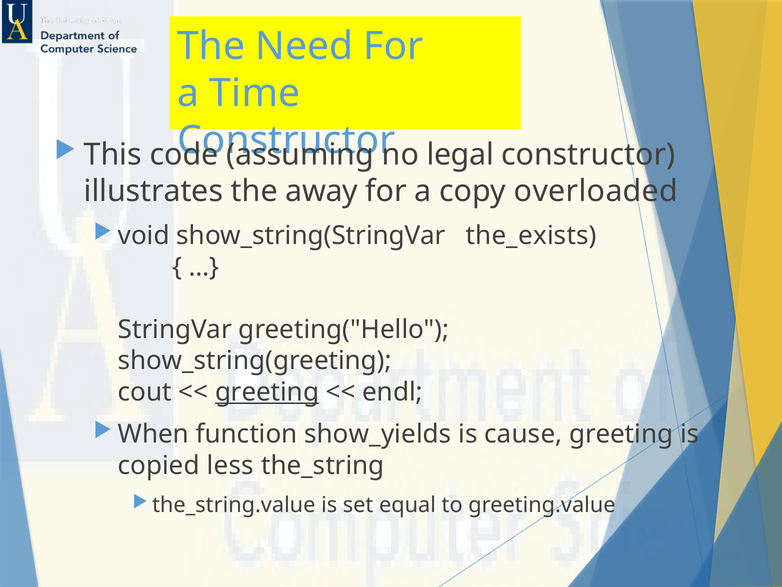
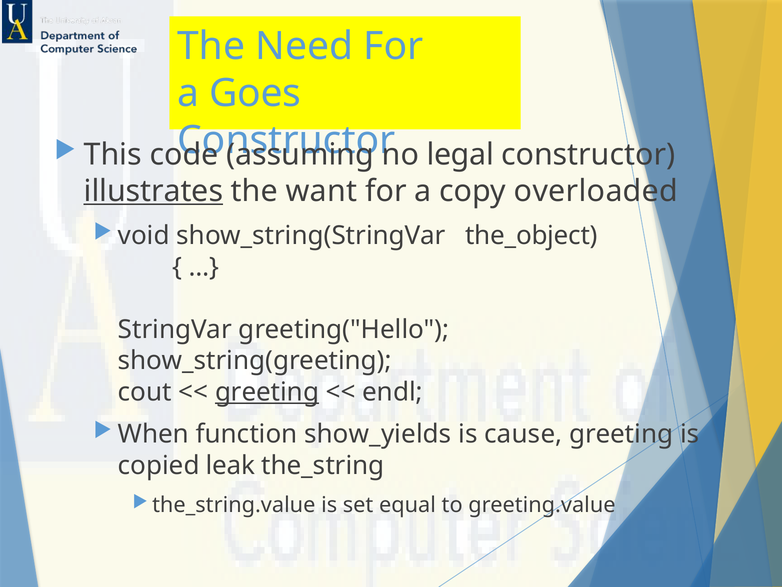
Time: Time -> Goes (255, 93)
illustrates underline: none -> present (153, 191)
away: away -> want (321, 191)
the_exists: the_exists -> the_object (531, 235)
less: less -> leak (231, 465)
